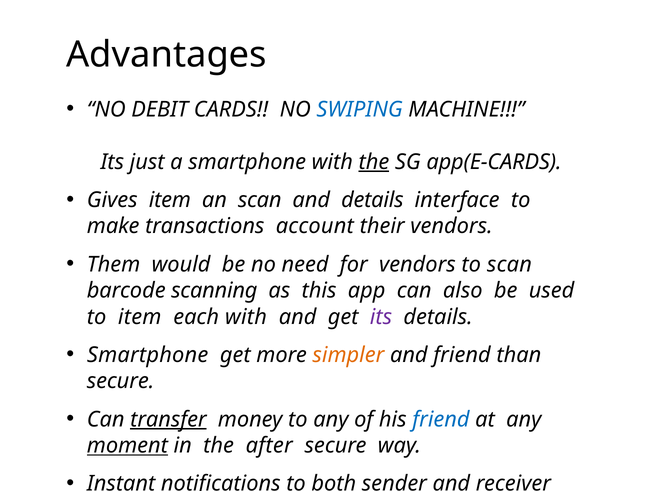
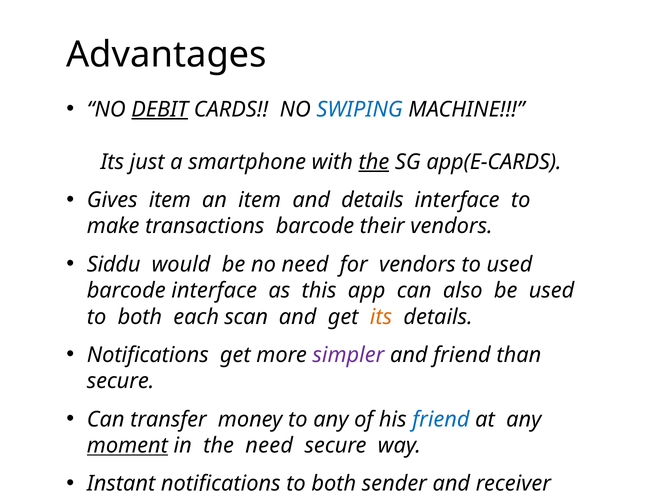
DEBIT underline: none -> present (160, 109)
an scan: scan -> item (260, 200)
transactions account: account -> barcode (315, 226)
Them: Them -> Siddu (114, 264)
to scan: scan -> used (510, 264)
barcode scanning: scanning -> interface (214, 290)
item: item -> both (140, 316)
each with: with -> scan (246, 316)
its colour: purple -> orange (381, 316)
Smartphone: Smartphone -> Notifications (148, 355)
simpler colour: orange -> purple (348, 355)
transfer underline: present -> none (168, 419)
the after: after -> need (269, 445)
